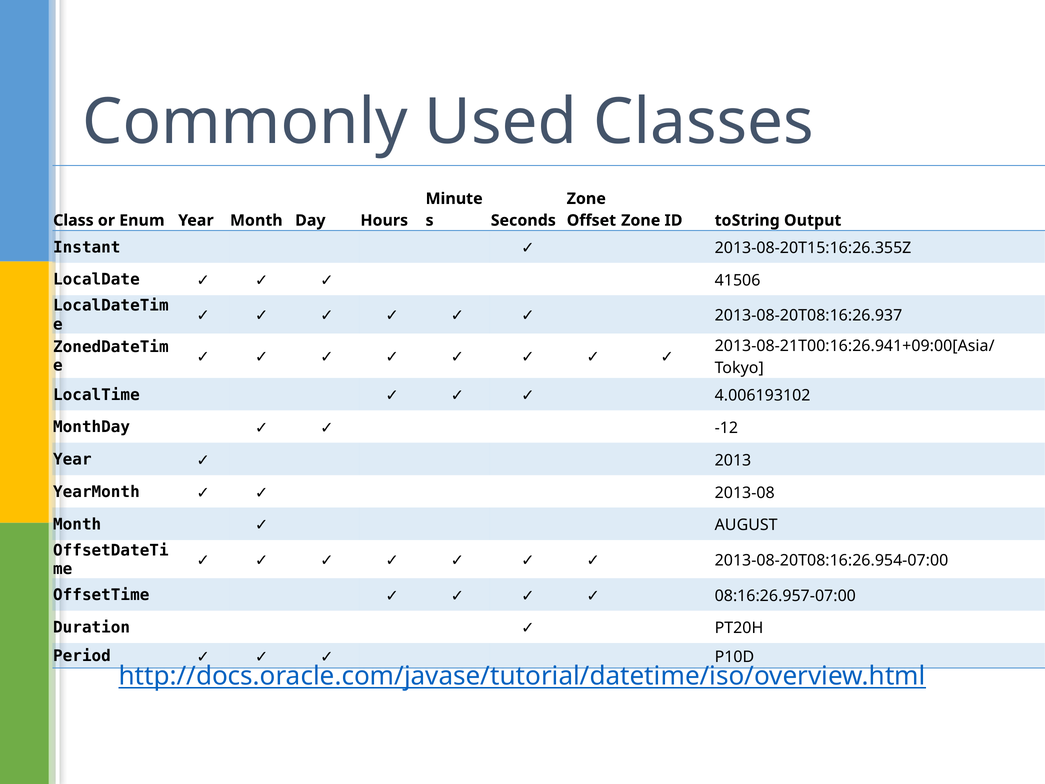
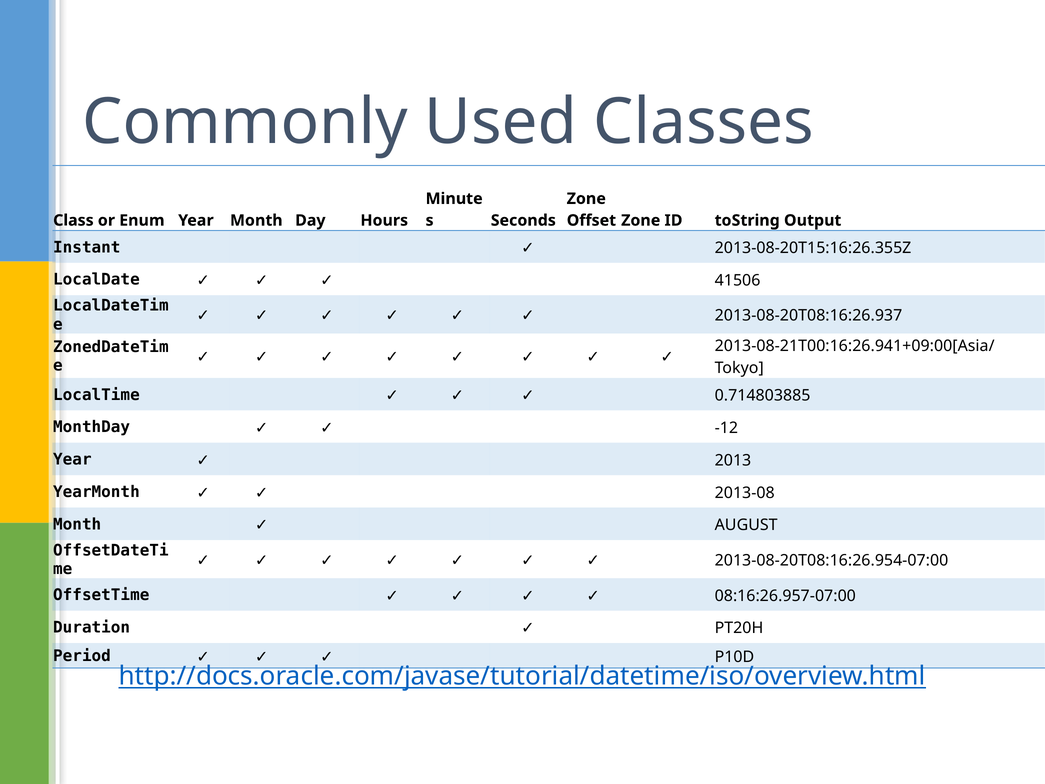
4.006193102: 4.006193102 -> 0.714803885 (763, 395)
